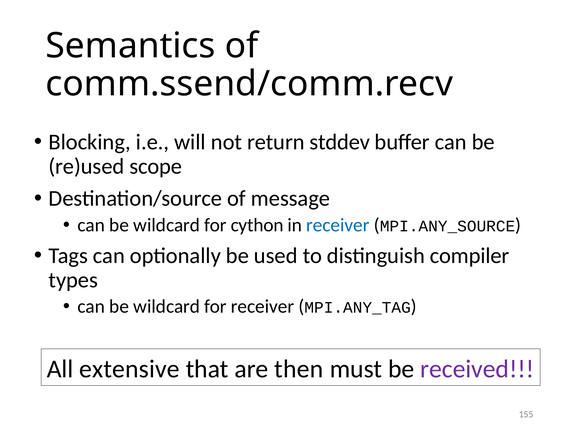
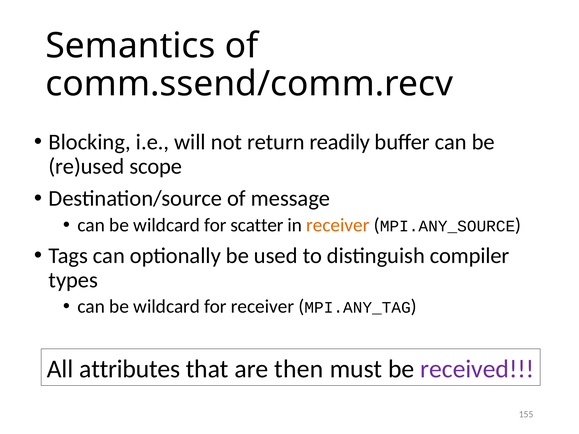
stddev: stddev -> readily (340, 142)
cython: cython -> scatter (257, 225)
receiver colour: blue -> orange (338, 225)
extensive: extensive -> attributes (130, 369)
